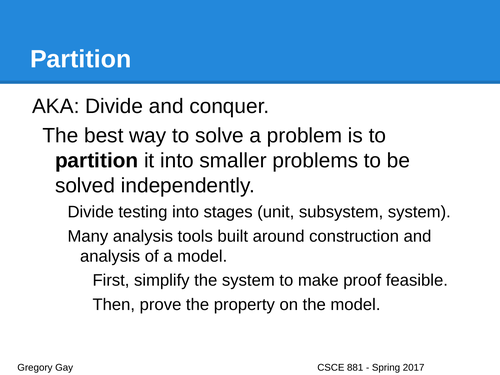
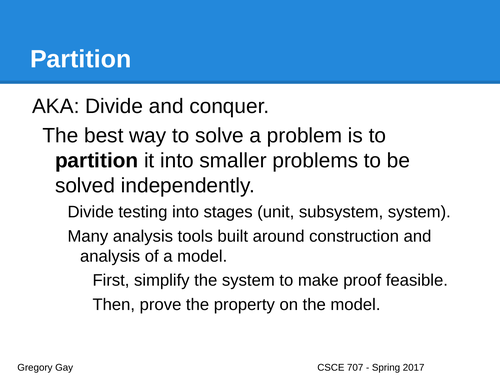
881: 881 -> 707 (355, 368)
